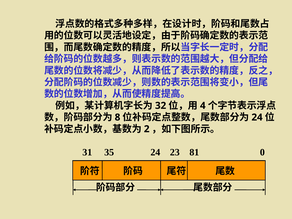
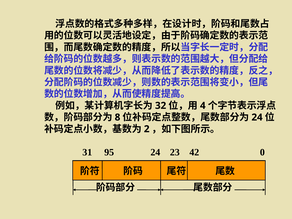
35: 35 -> 95 (109, 152)
81: 81 -> 42 (194, 152)
